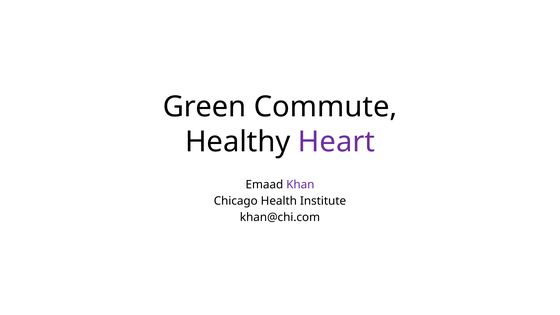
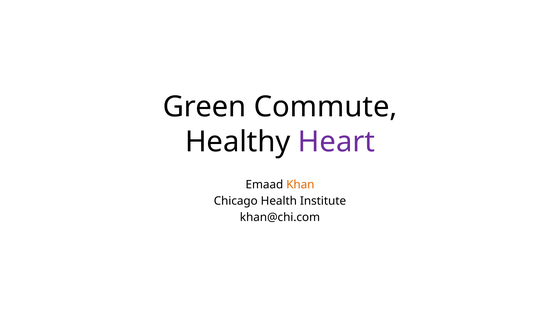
Khan colour: purple -> orange (300, 185)
